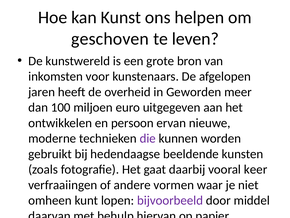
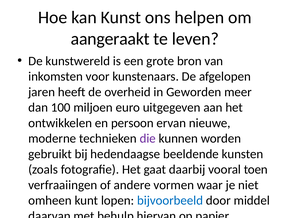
geschoven: geschoven -> aangeraakt (110, 39)
keer: keer -> toen (256, 169)
bijvoorbeeld colour: purple -> blue (170, 200)
